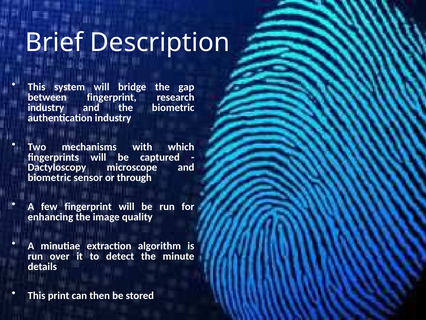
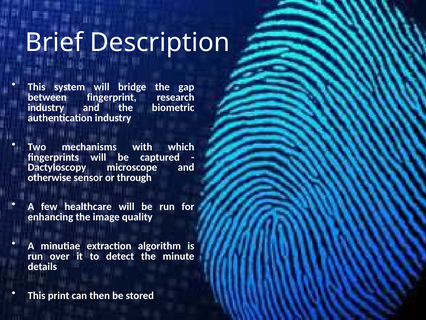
biometric: biometric -> otherwise (50, 177)
few fingerprint: fingerprint -> healthcare (88, 206)
